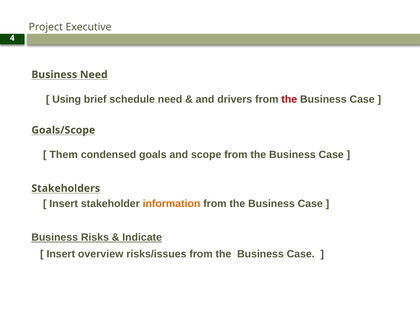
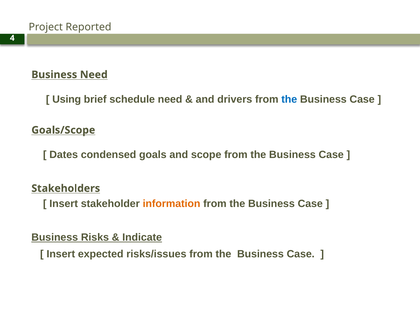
Executive: Executive -> Reported (88, 27)
the colour: red -> blue (289, 99)
Them: Them -> Dates (64, 155)
overview: overview -> expected (101, 254)
